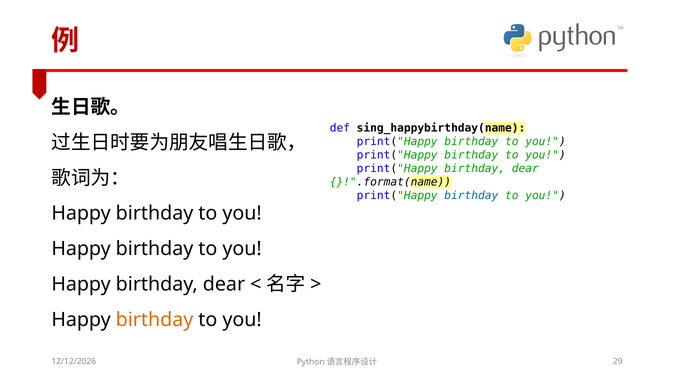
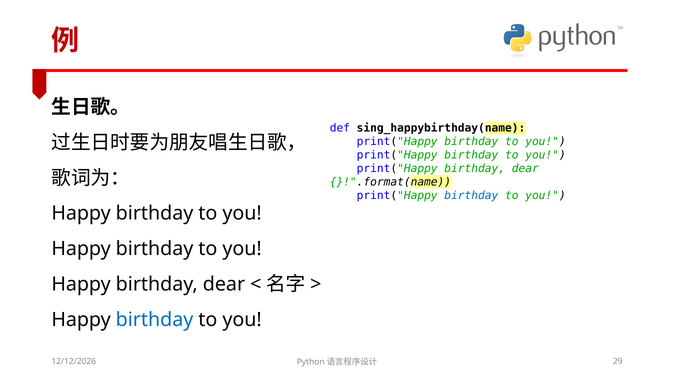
birthday colour: orange -> blue (155, 320)
